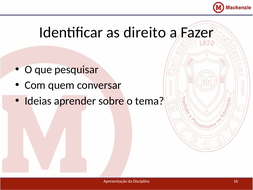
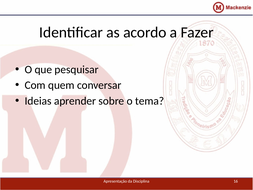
direito: direito -> acordo (145, 32)
